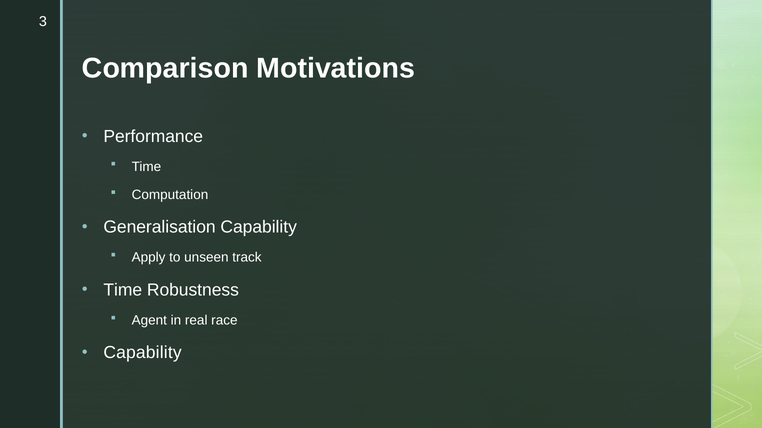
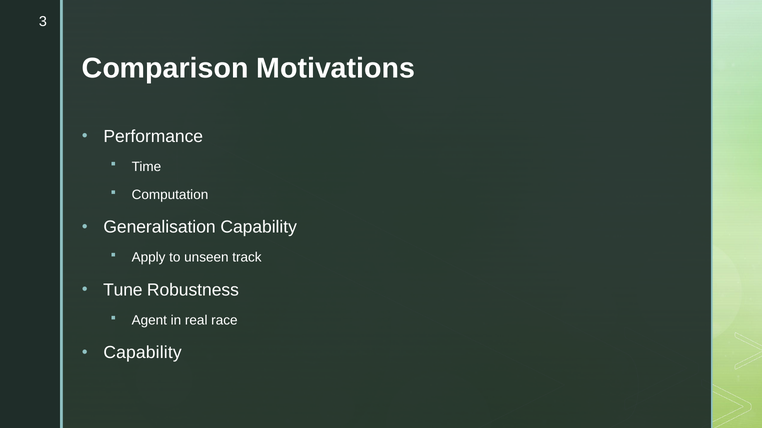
Time: Time -> Tune (123, 290)
